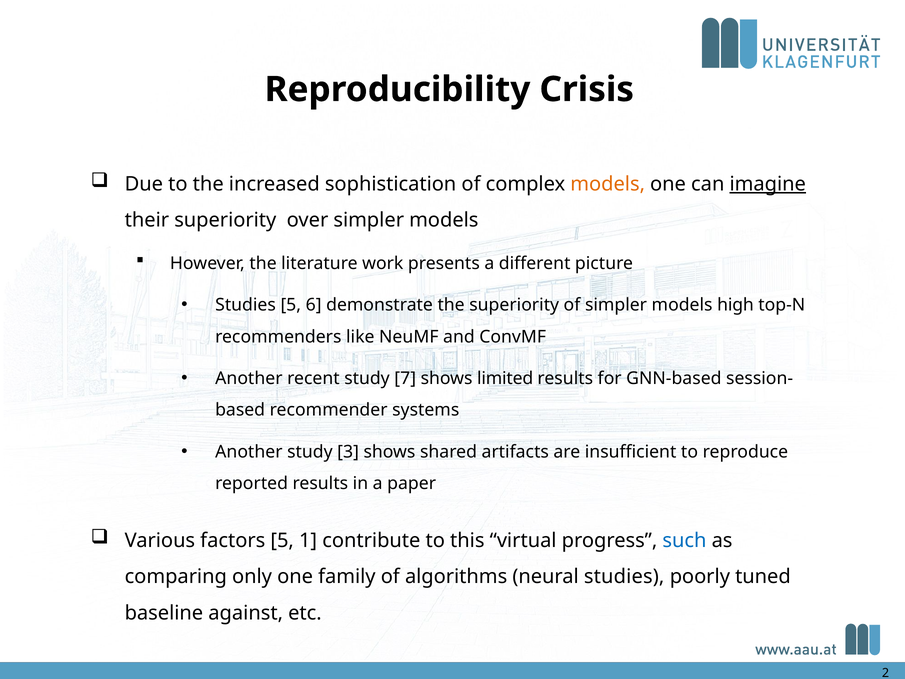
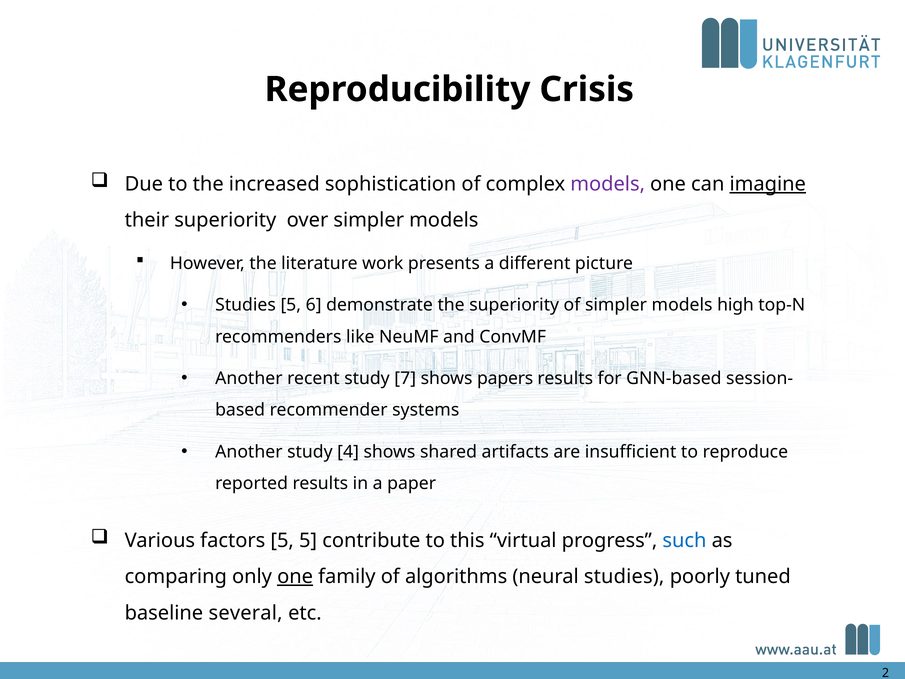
models colour: orange -> purple (608, 184)
limited: limited -> papers (505, 378)
3: 3 -> 4 (348, 452)
5 1: 1 -> 5 (308, 540)
one underline: none -> present (295, 576)
against: against -> several (246, 613)
